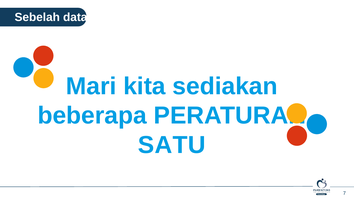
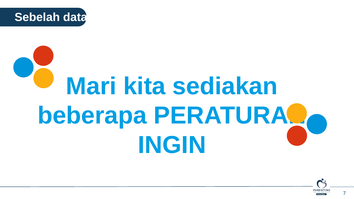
SATU: SATU -> INGIN (172, 145)
